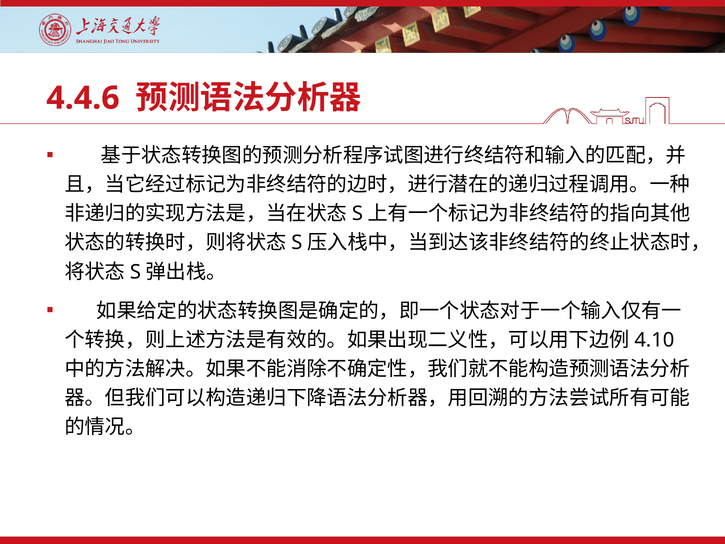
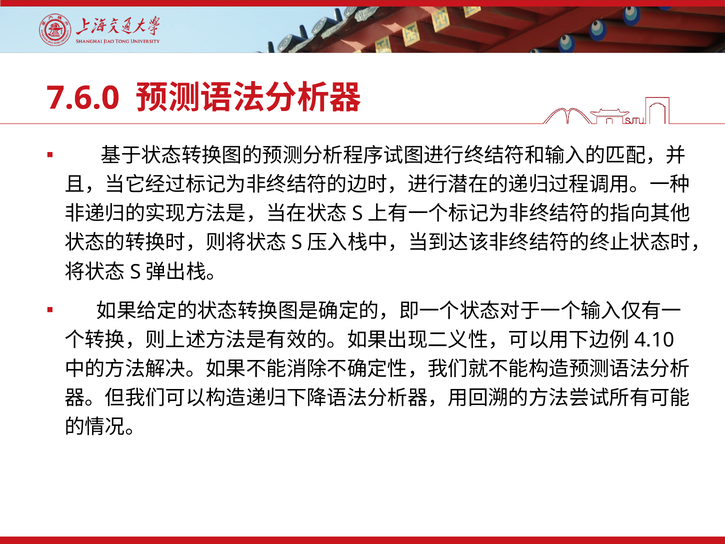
4.4.6: 4.4.6 -> 7.6.0 (83, 98)
